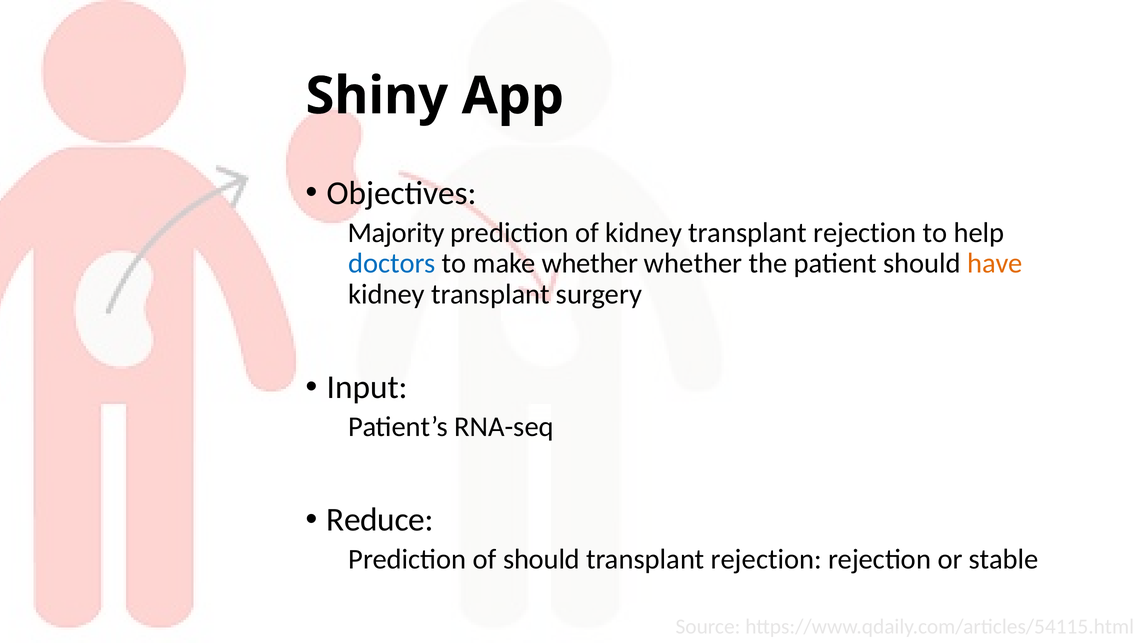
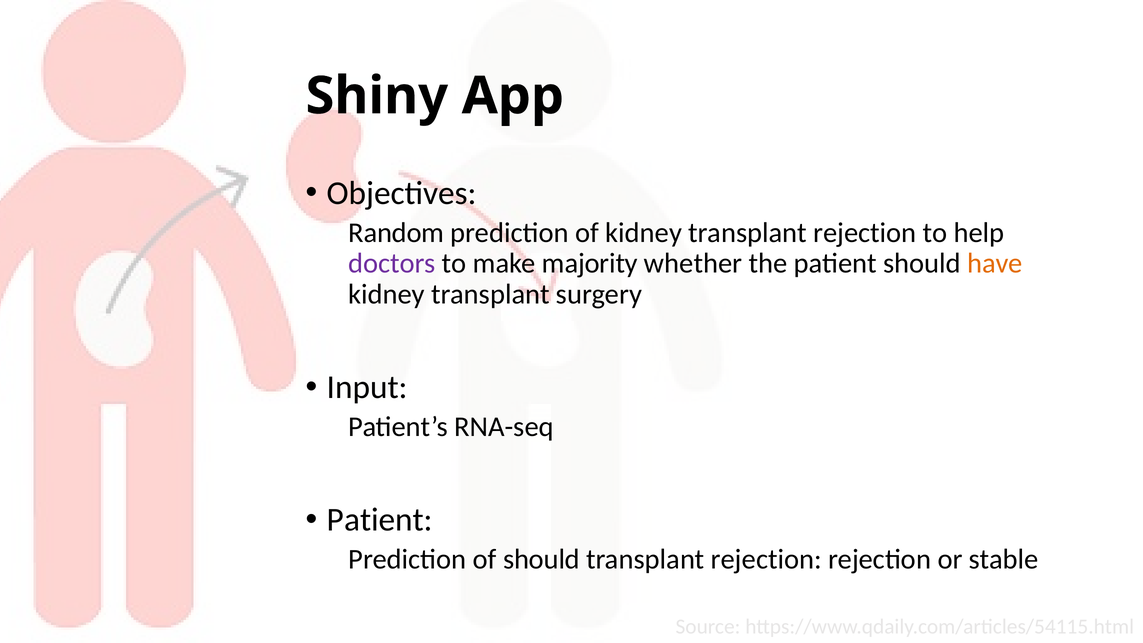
Majority: Majority -> Random (396, 233)
doctors colour: blue -> purple (392, 263)
make whether: whether -> majority (590, 263)
Reduce: Reduce -> Patient (380, 520)
